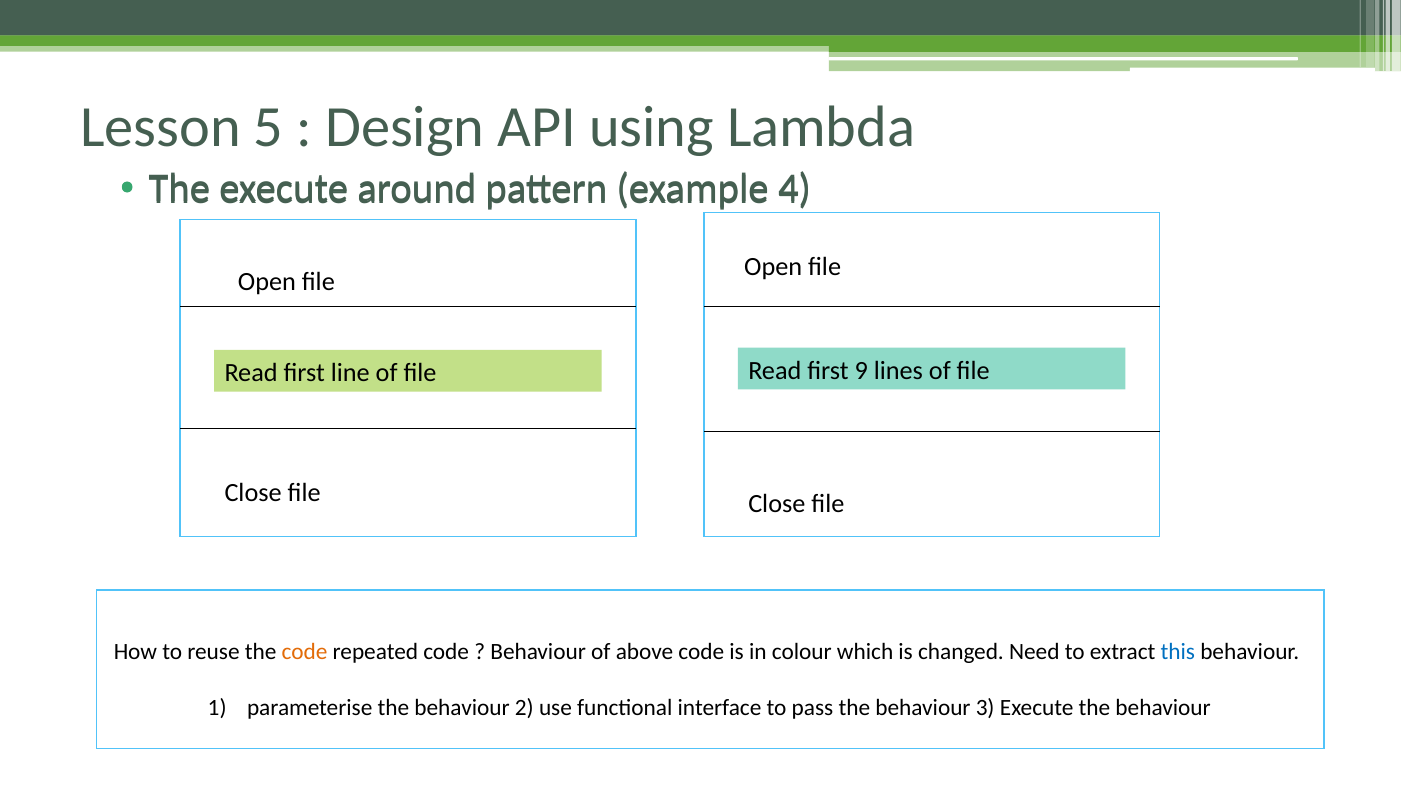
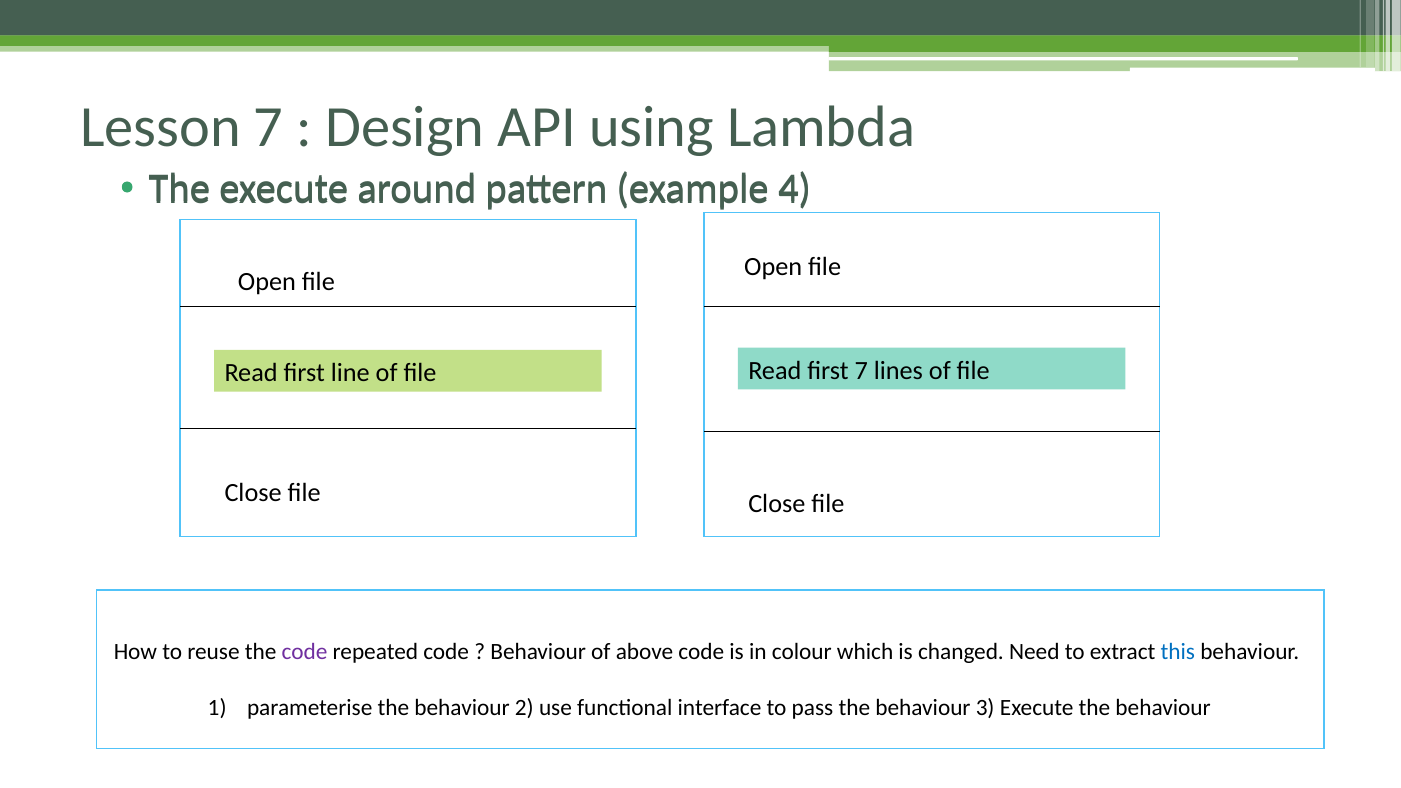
Lesson 5: 5 -> 7 (269, 127)
first 9: 9 -> 7 (861, 370)
code colour: orange -> purple (305, 651)
